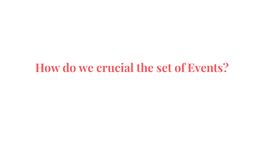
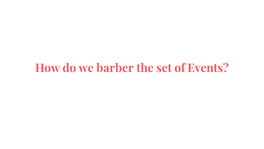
crucial: crucial -> barber (115, 68)
